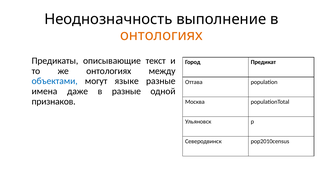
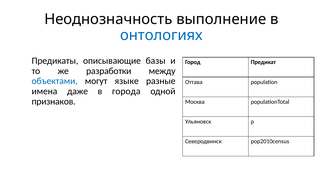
онтологиях colour: orange -> blue (161, 35)
текст: текст -> базы (156, 61)
же онтологиях: онтологиях -> разработки (109, 71)
в разные: разные -> города (126, 91)
